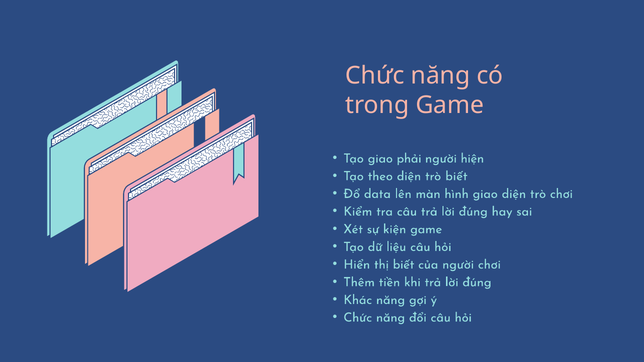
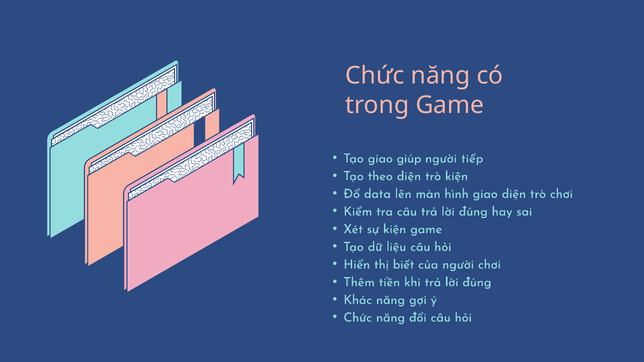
phải: phải -> giúp (409, 158)
hiện: hiện -> tiếp (472, 158)
trò biết: biết -> kiện (457, 176)
